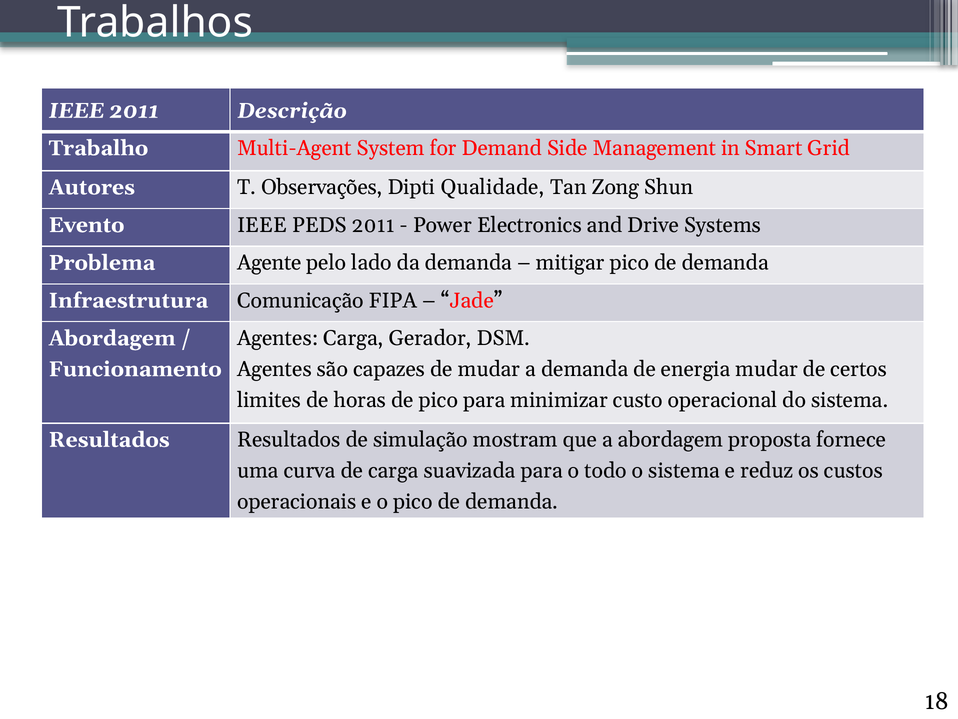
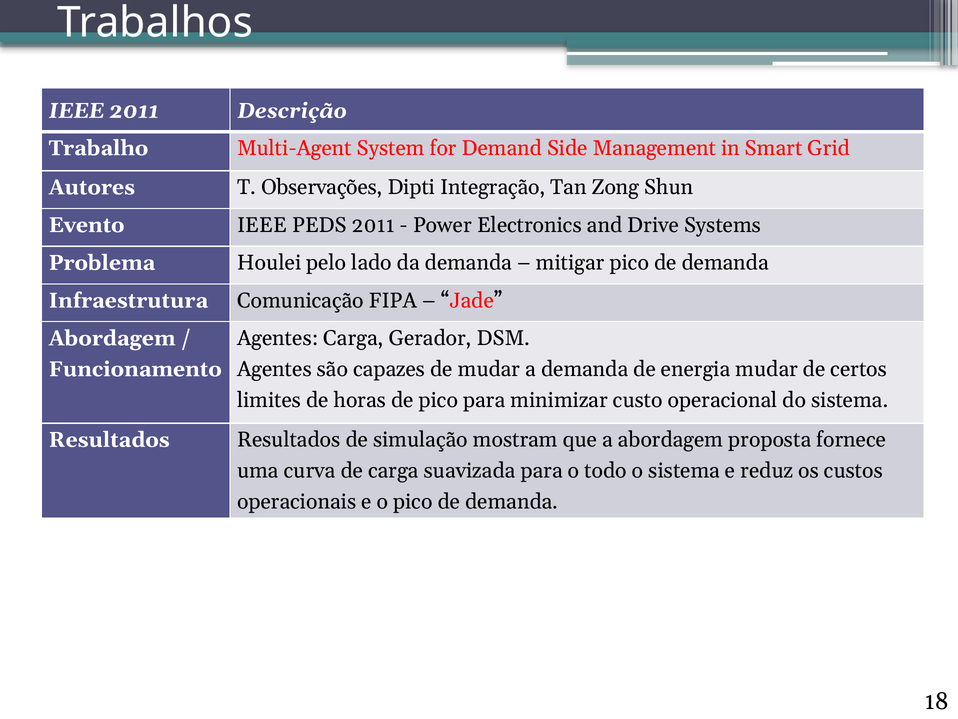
Qualidade: Qualidade -> Integração (493, 187)
Agente: Agente -> Houlei (269, 263)
